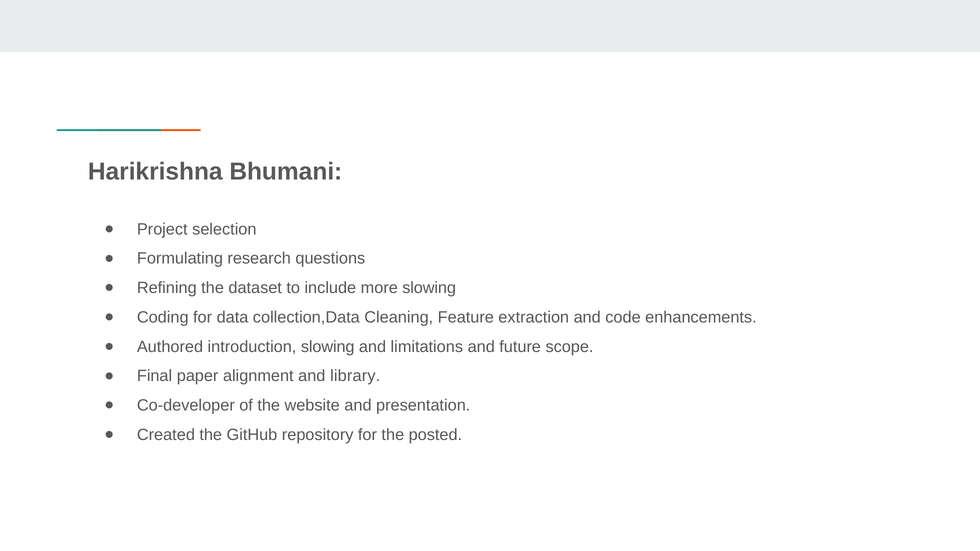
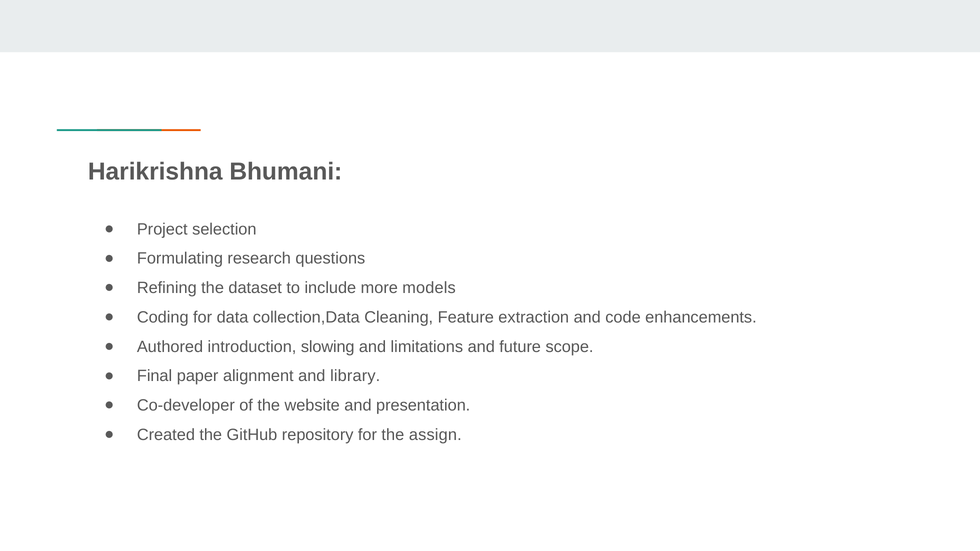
more slowing: slowing -> models (429, 288)
posted: posted -> assign (435, 435)
